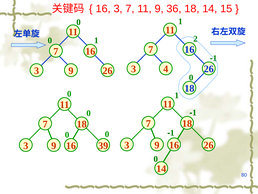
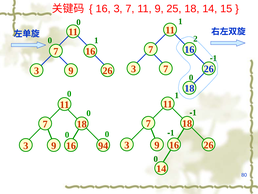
36: 36 -> 25 (174, 9)
4: 4 -> 7 (166, 69)
39: 39 -> 94 (103, 145)
